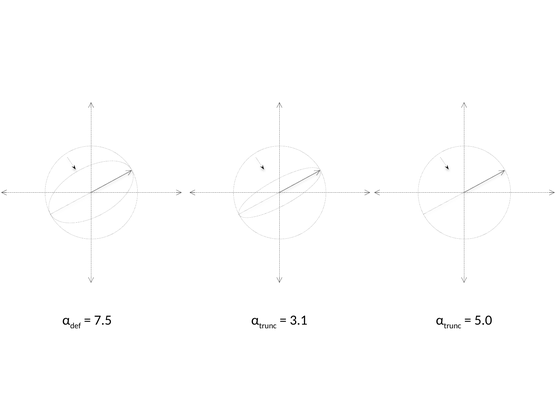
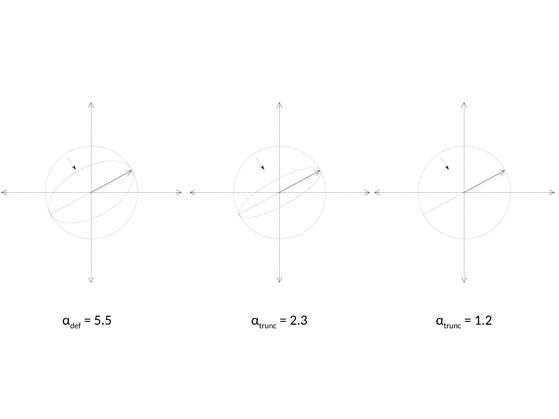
7.5: 7.5 -> 5.5 (103, 320)
3.1: 3.1 -> 2.3 (299, 320)
5.0: 5.0 -> 1.2 (483, 320)
